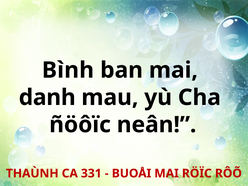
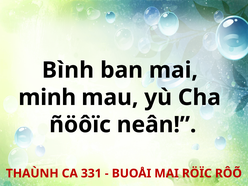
danh: danh -> minh (47, 97)
